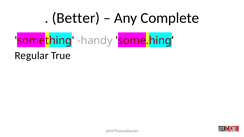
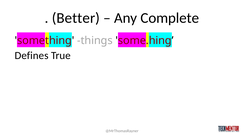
handy: handy -> things (95, 41)
Regular: Regular -> Defines (32, 56)
